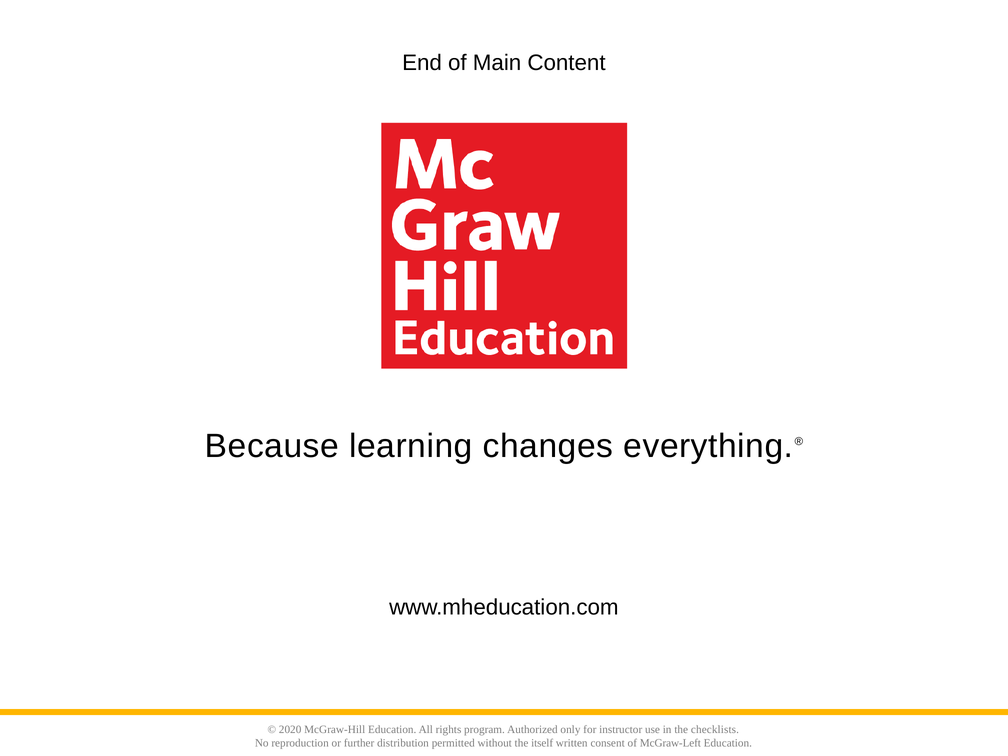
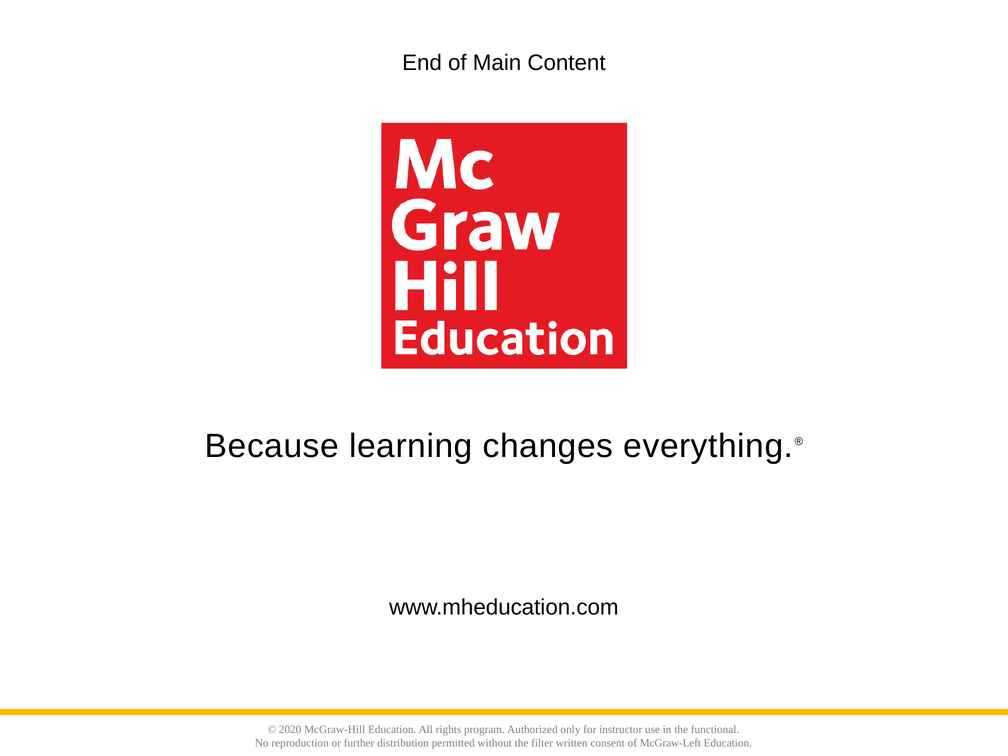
checklists: checklists -> functional (715, 730)
itself: itself -> filter (542, 743)
